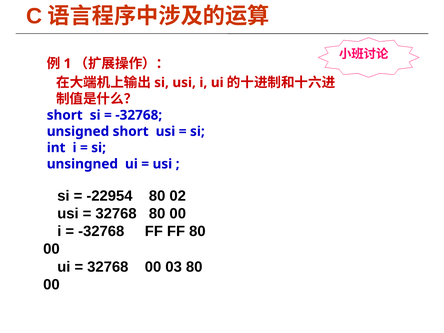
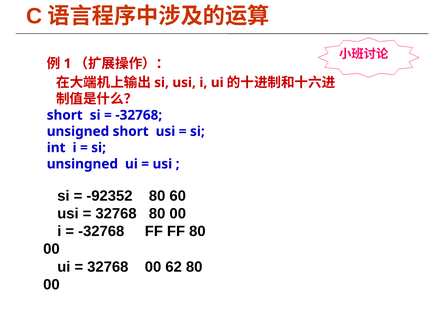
-22954: -22954 -> -92352 (109, 196)
02: 02 -> 60 (178, 196)
03: 03 -> 62 (174, 267)
